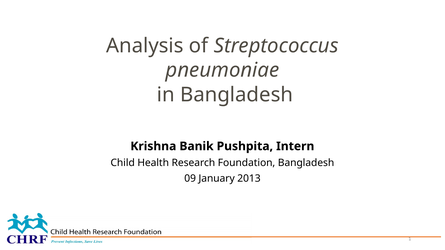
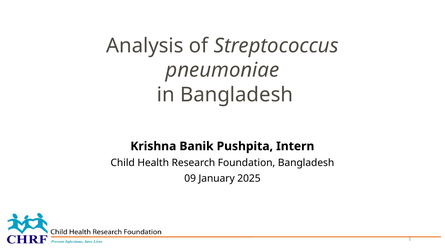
2013: 2013 -> 2025 (249, 179)
